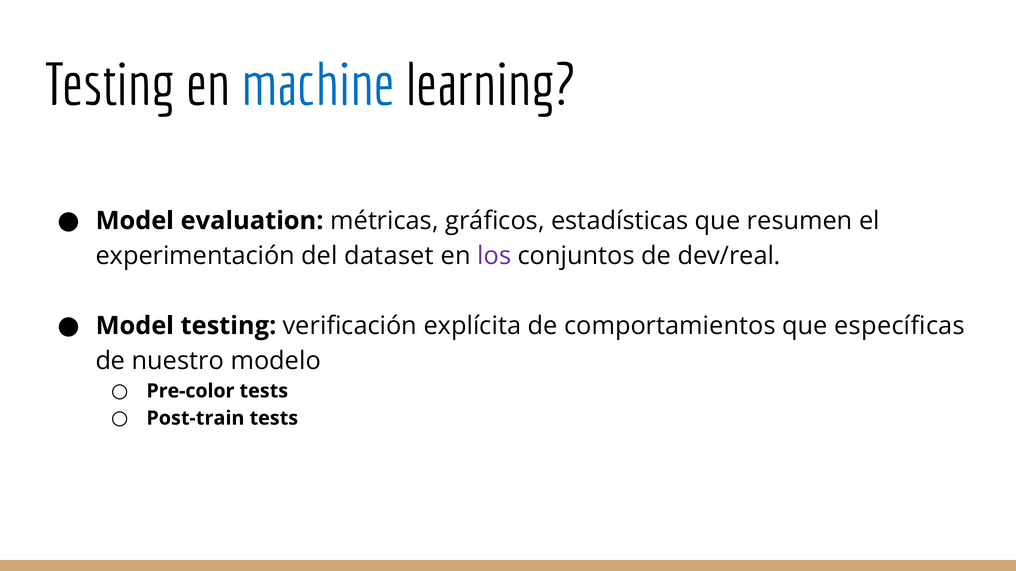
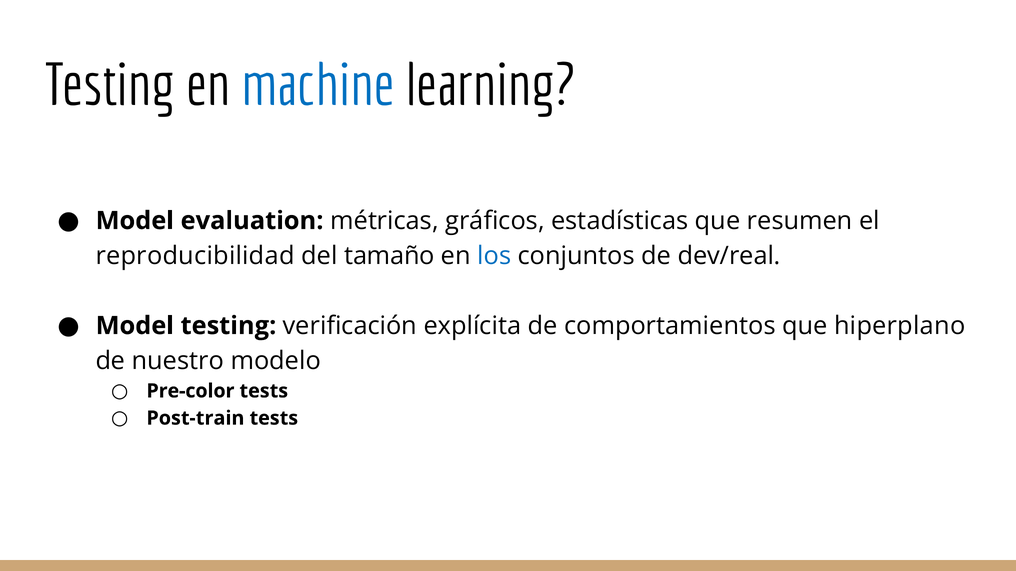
experimentación: experimentación -> reproducibilidad (195, 256)
dataset: dataset -> tamaño (389, 256)
los colour: purple -> blue (494, 256)
específicas: específicas -> hiperplano (900, 326)
